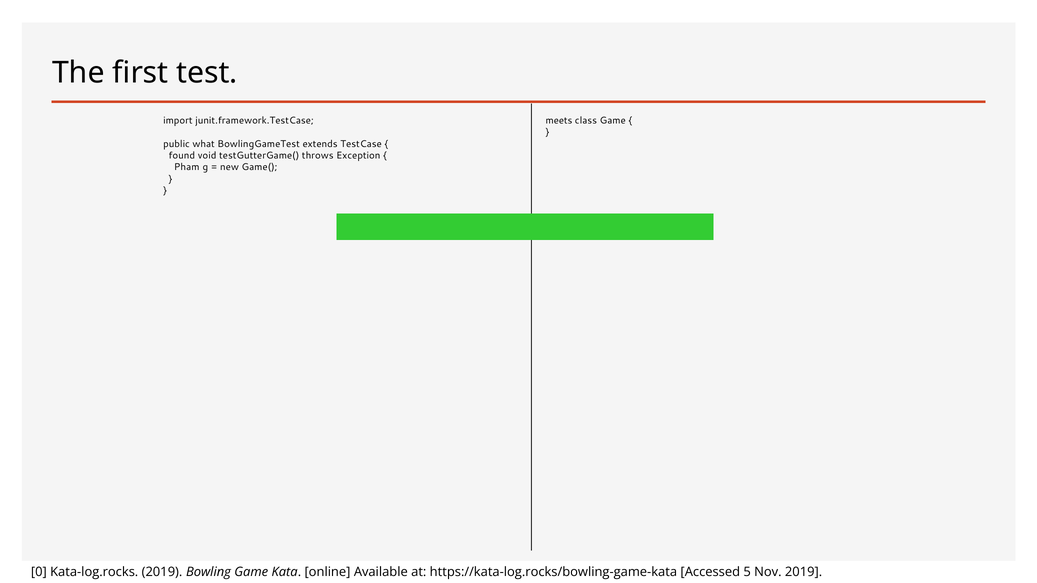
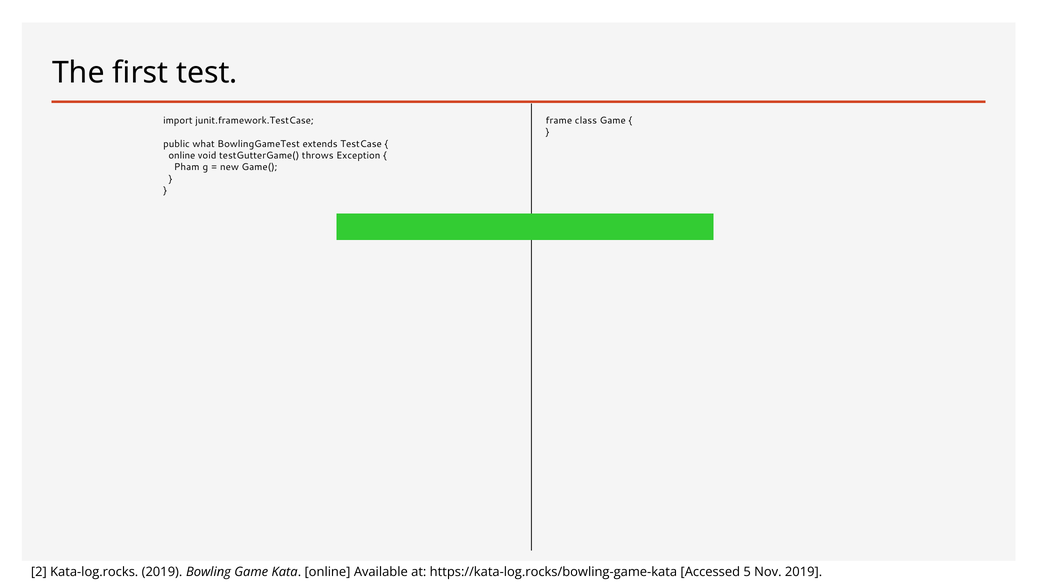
meets: meets -> frame (559, 120)
found: found -> online (182, 156)
0: 0 -> 2 (39, 572)
